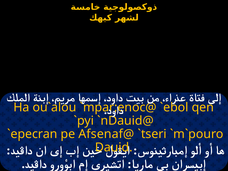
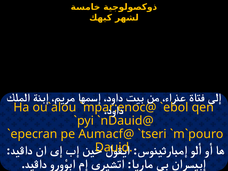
Afsenaf@: Afsenaf@ -> Aumacf@ (106, 134)
